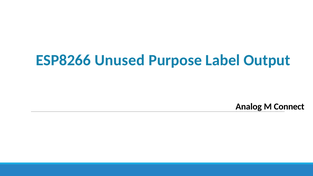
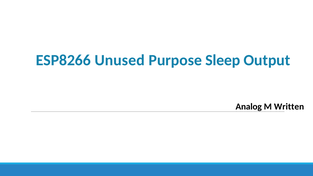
Label: Label -> Sleep (223, 60)
Connect: Connect -> Written (289, 107)
